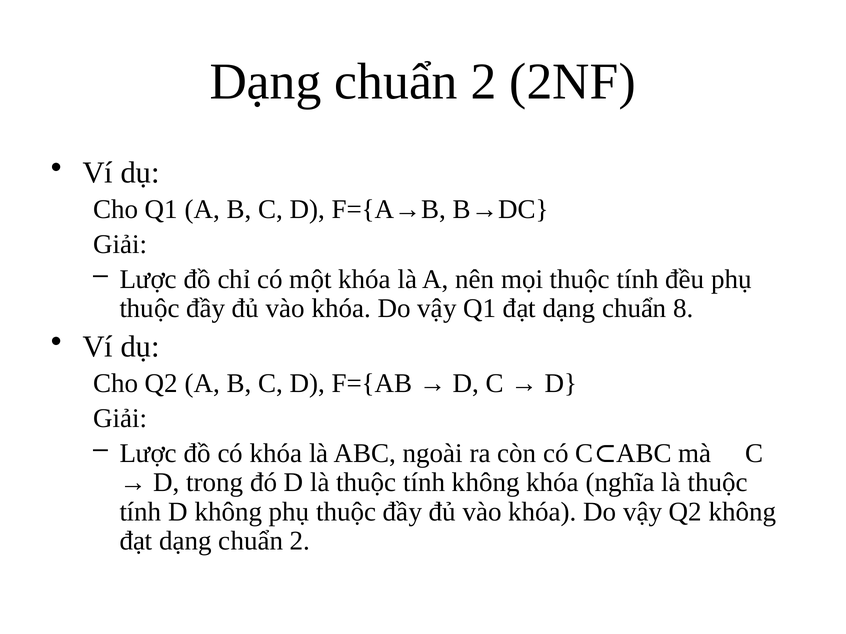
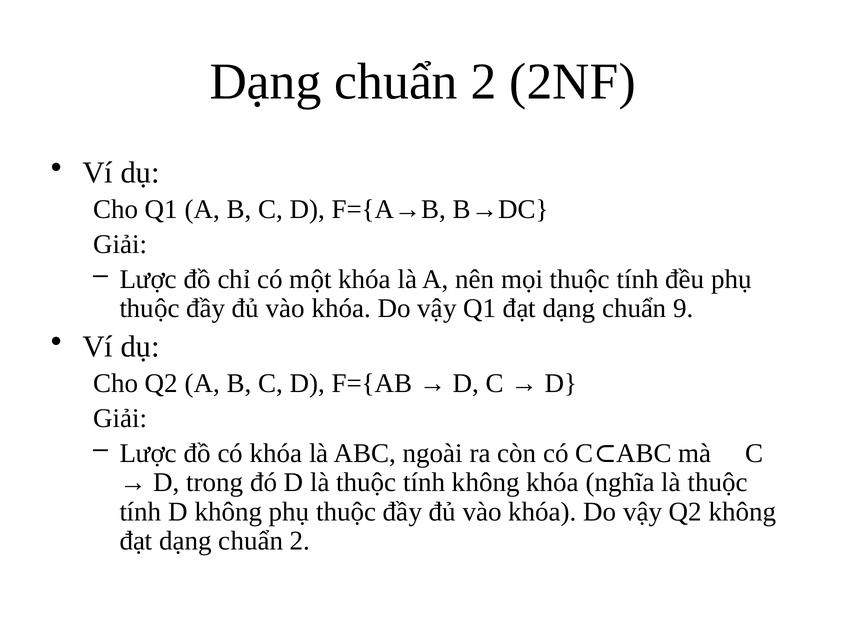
8: 8 -> 9 (683, 309)
